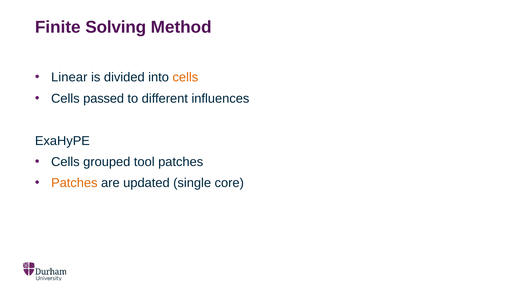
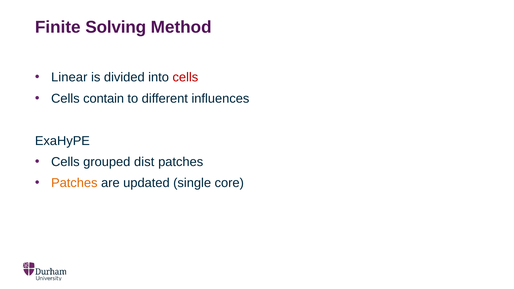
cells colour: orange -> red (185, 77)
passed: passed -> contain (104, 99)
tool: tool -> dist (144, 162)
